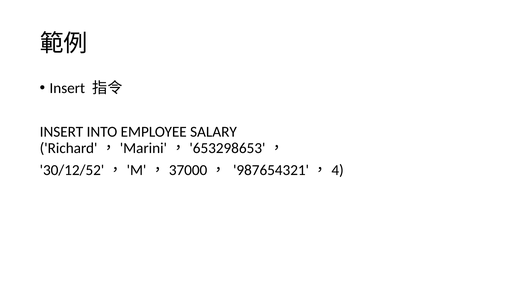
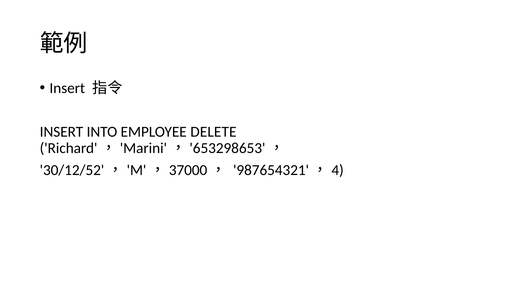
SALARY: SALARY -> DELETE (213, 132)
